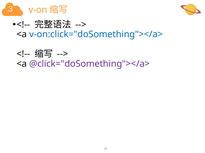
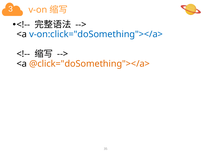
@click="doSomething"></a> colour: purple -> orange (90, 64)
